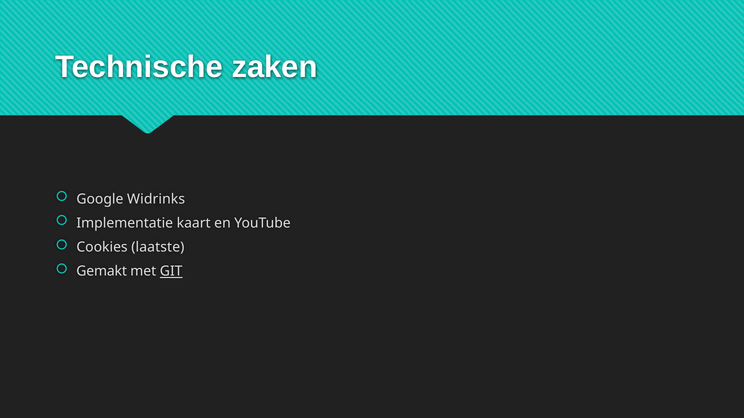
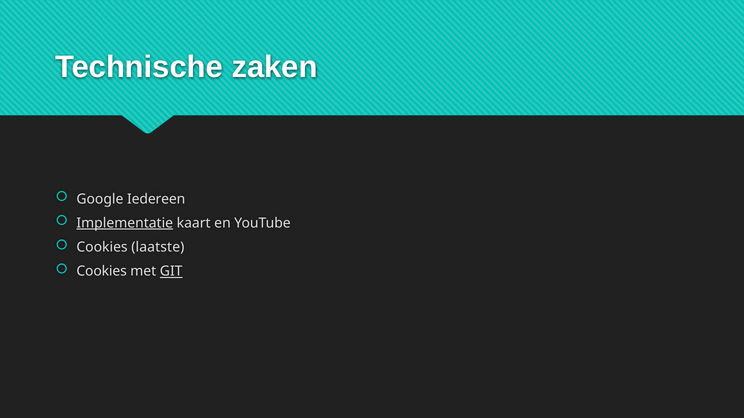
Widrinks: Widrinks -> Iedereen (156, 199)
Implementatie underline: none -> present (125, 223)
Gemakt: Gemakt -> Cookies (102, 272)
